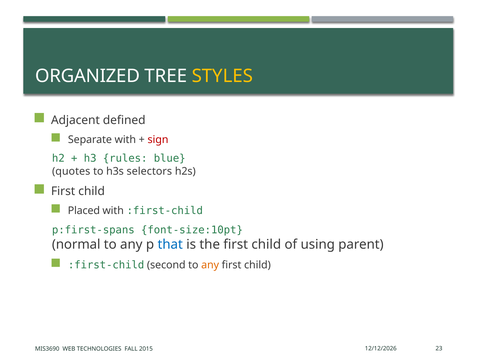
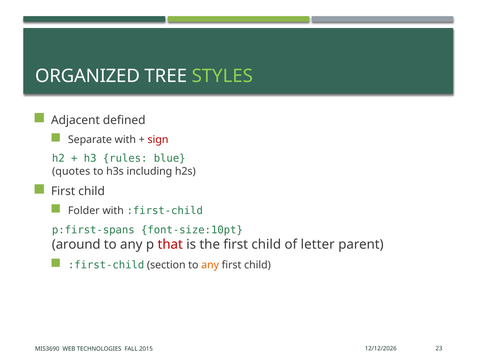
STYLES colour: yellow -> light green (222, 76)
selectors: selectors -> including (149, 171)
Placed: Placed -> Folder (84, 211)
normal: normal -> around (76, 244)
that colour: blue -> red (170, 244)
using: using -> letter (318, 244)
second: second -> section (166, 265)
